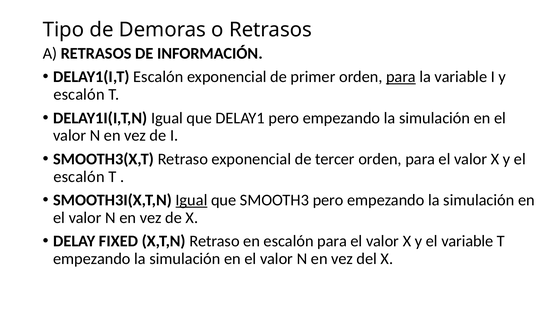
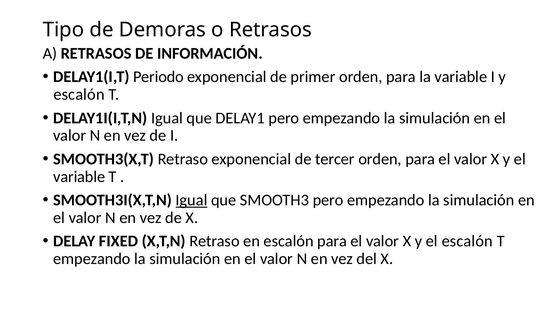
DELAY1(I,T Escalón: Escalón -> Periodo (158, 77)
para underline: present -> none (401, 77)
escalón: escalón -> variable (79, 177)
el variable: variable -> escalón (467, 241)
